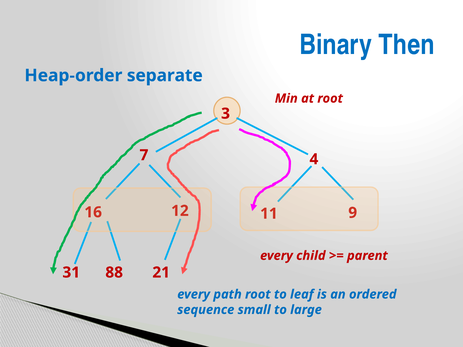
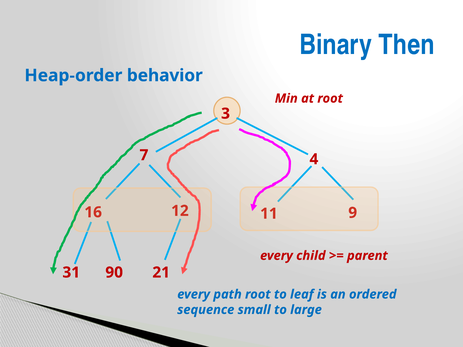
separate: separate -> behavior (165, 76)
88: 88 -> 90 (114, 273)
